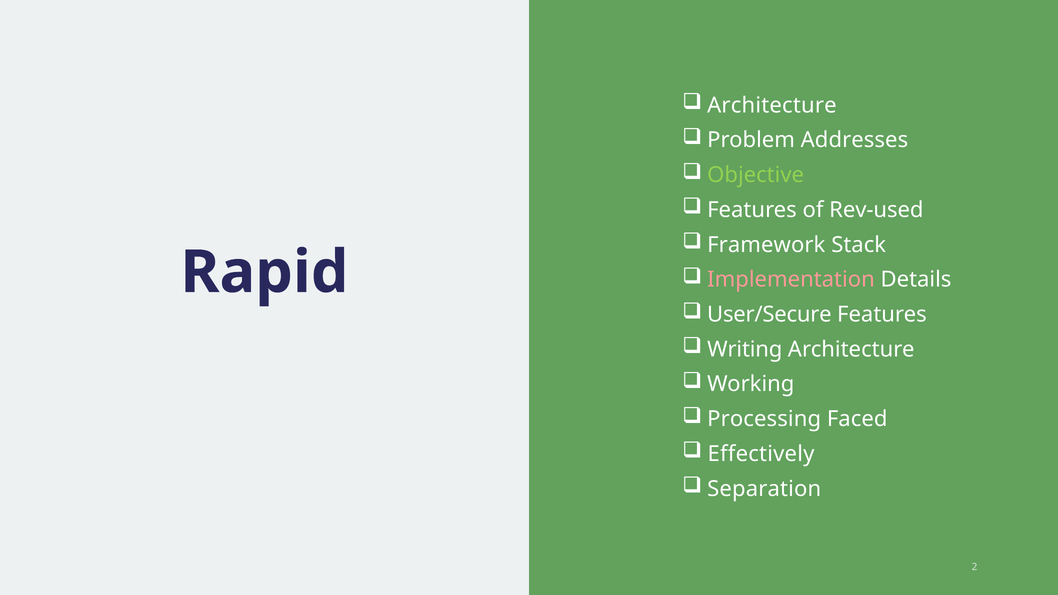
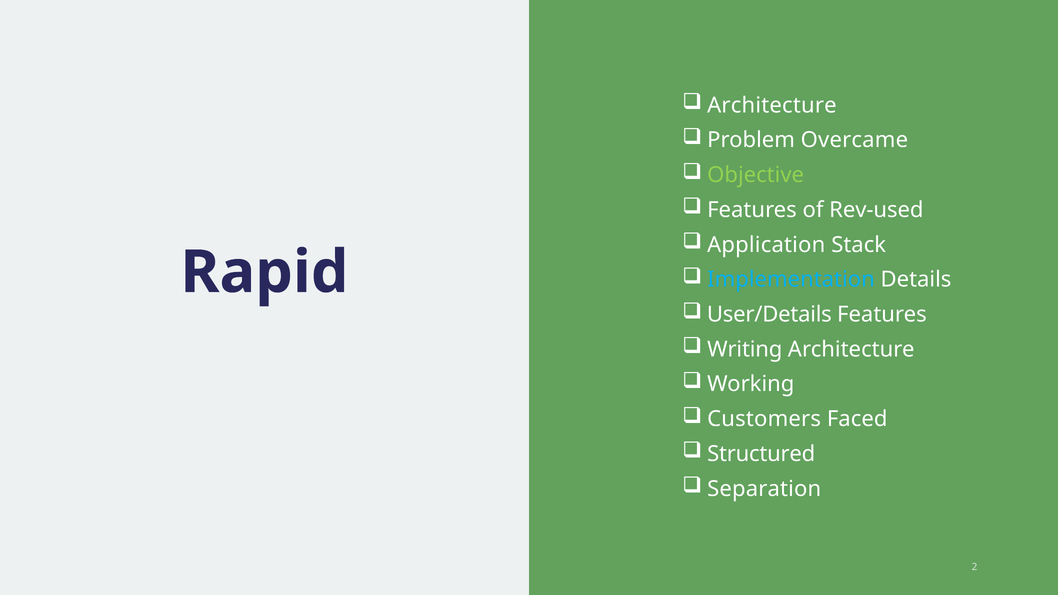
Addresses: Addresses -> Overcame (854, 140)
Framework: Framework -> Application (766, 245)
Implementation colour: pink -> light blue (791, 280)
User/Secure: User/Secure -> User/Details (769, 315)
Processing: Processing -> Customers (764, 419)
Effectively: Effectively -> Structured (761, 454)
